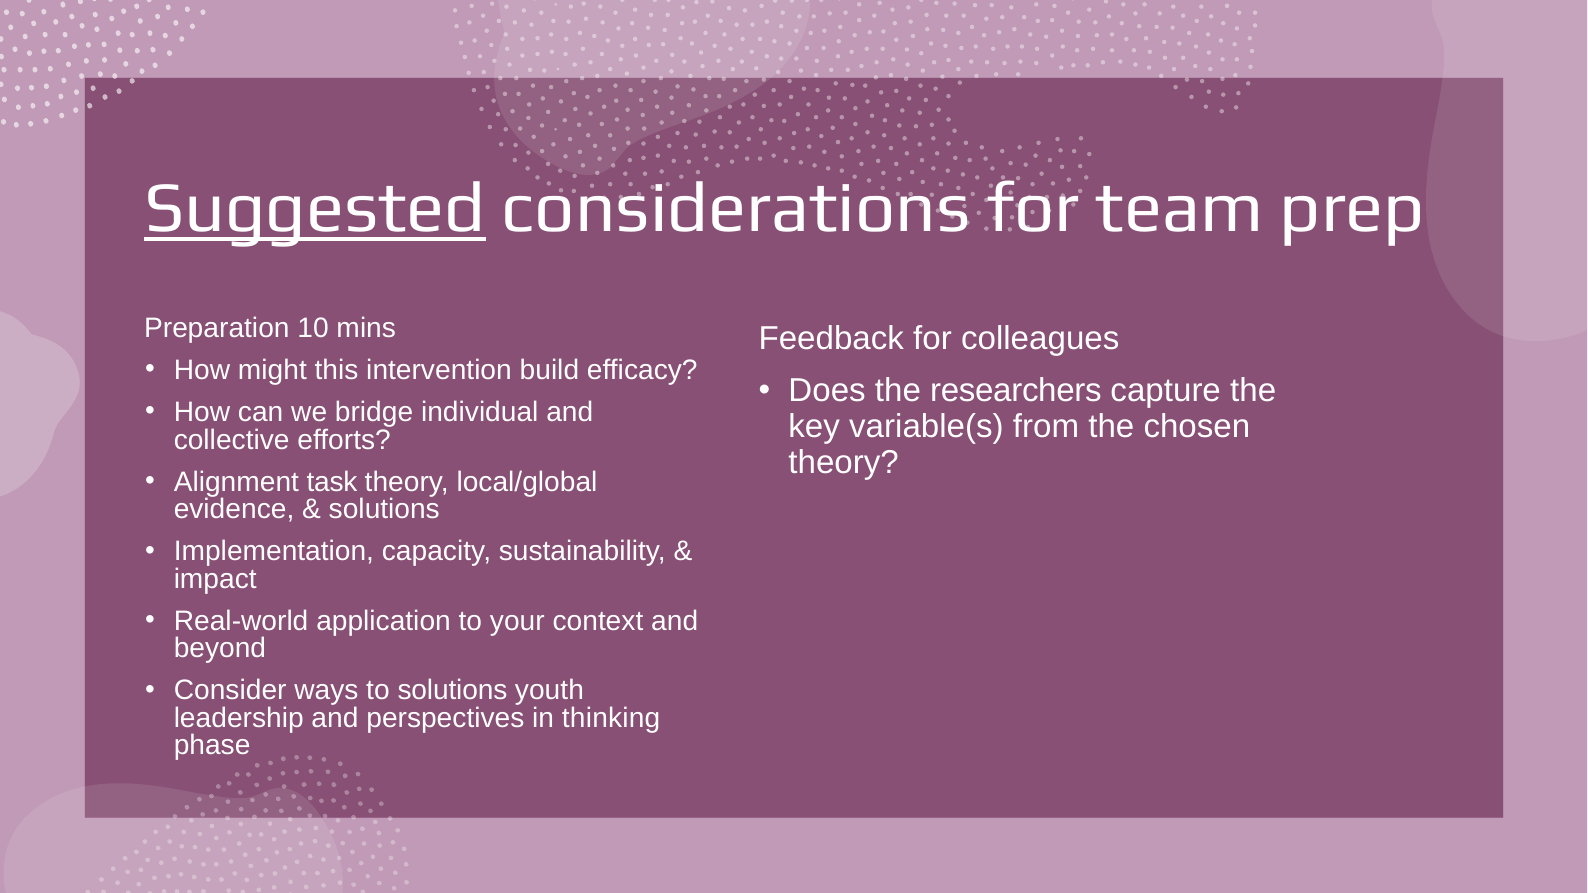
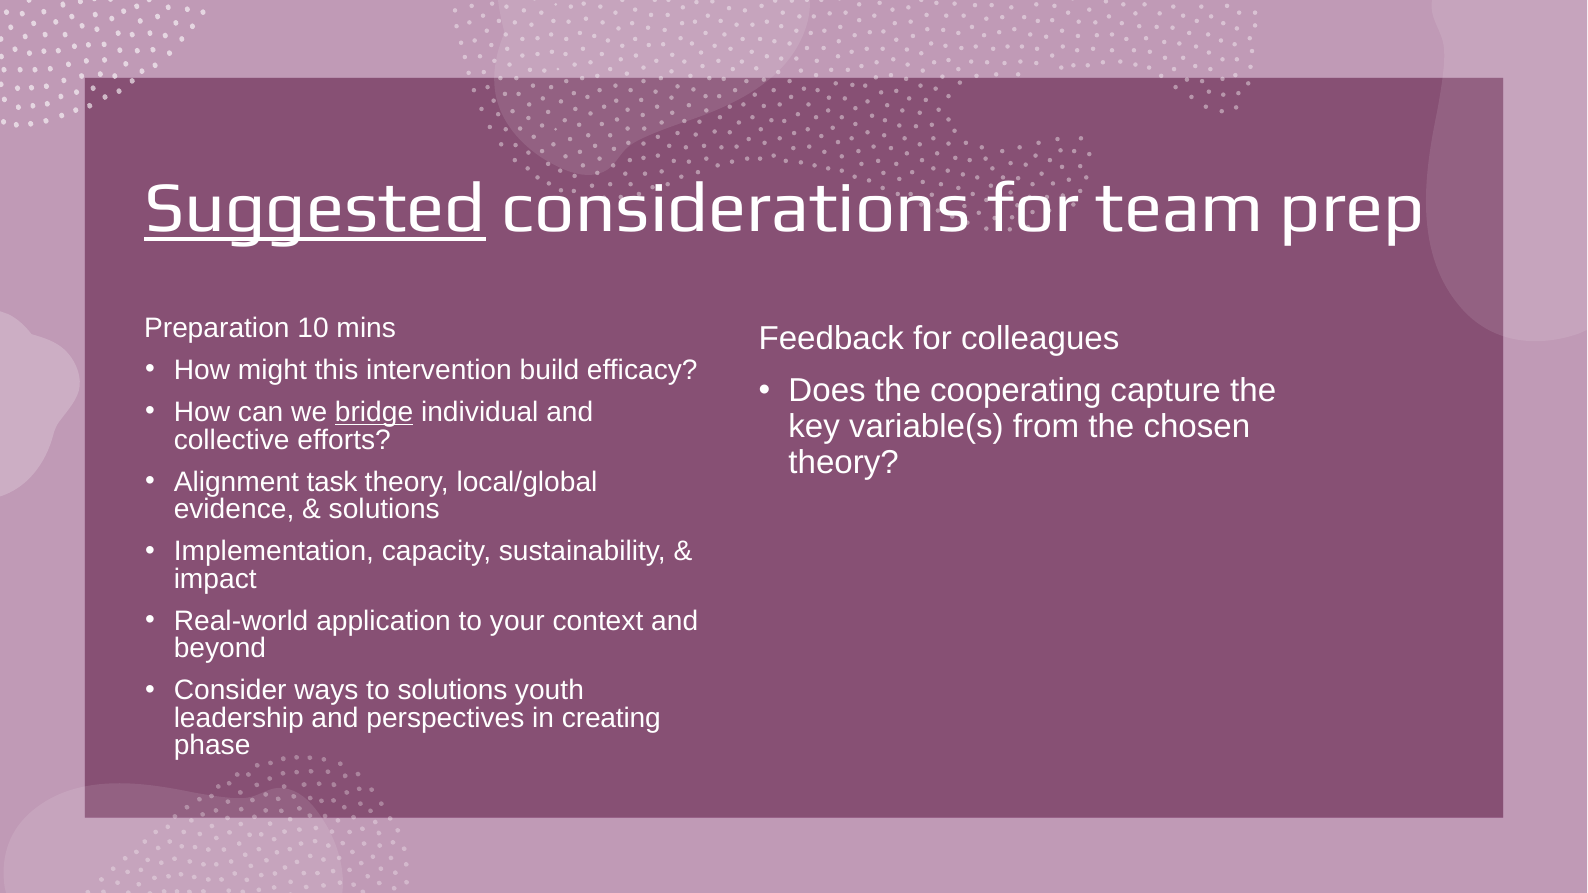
researchers: researchers -> cooperating (1016, 391)
bridge underline: none -> present (374, 413)
thinking: thinking -> creating (611, 718)
